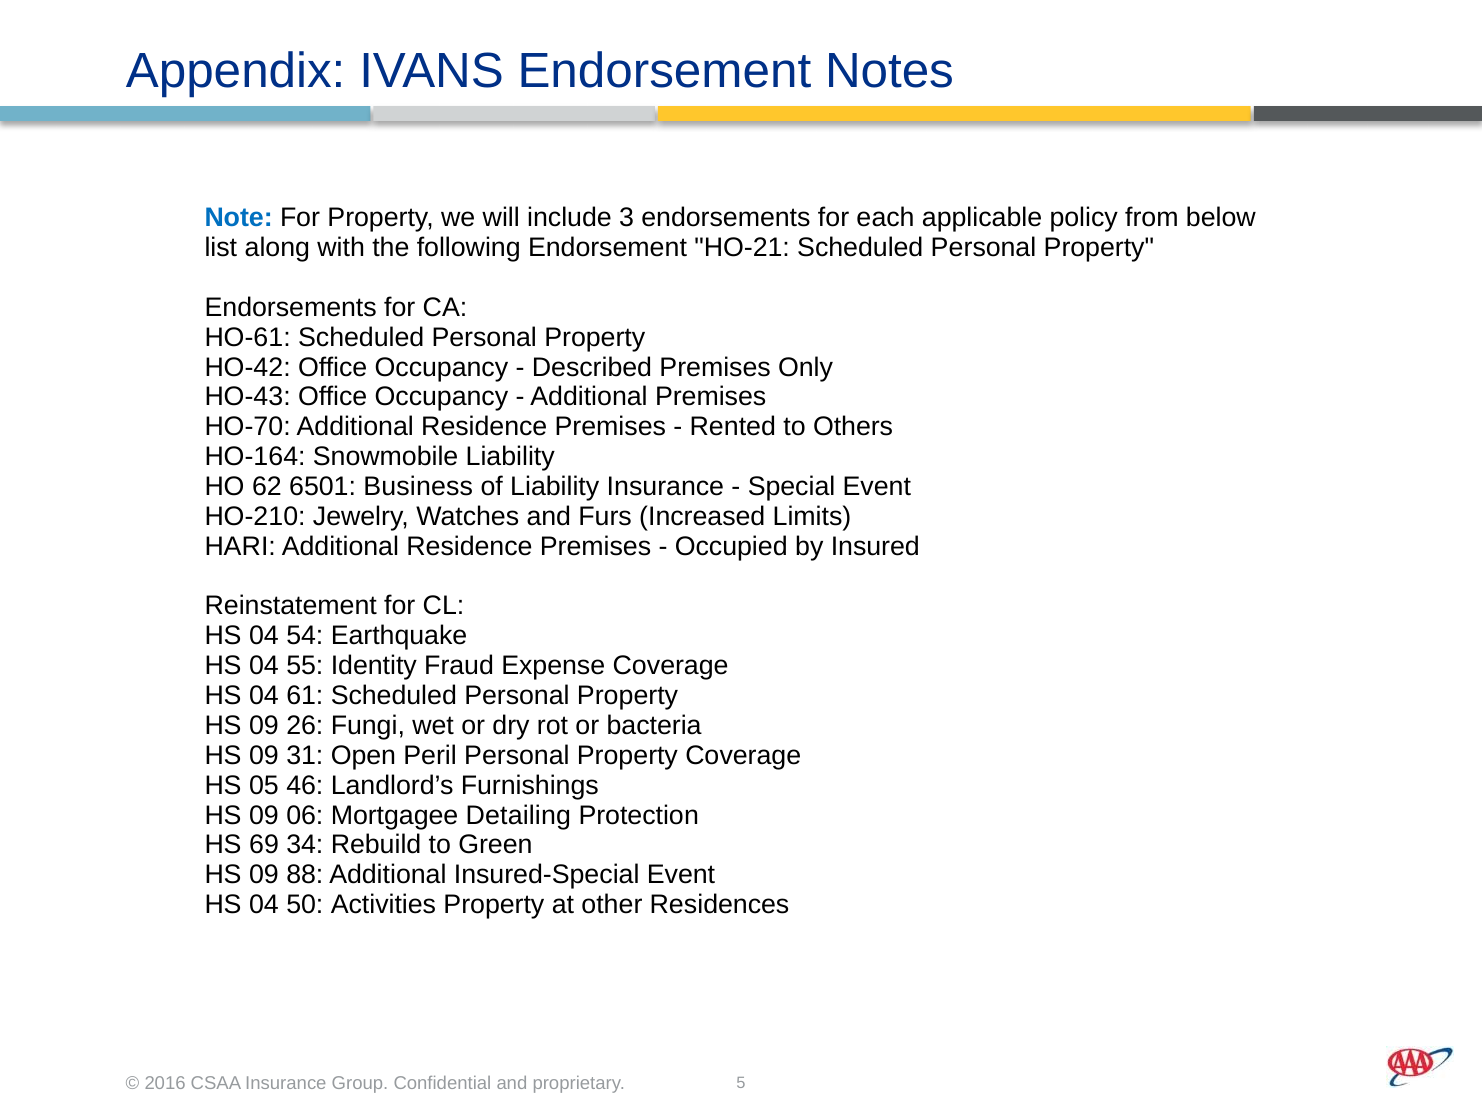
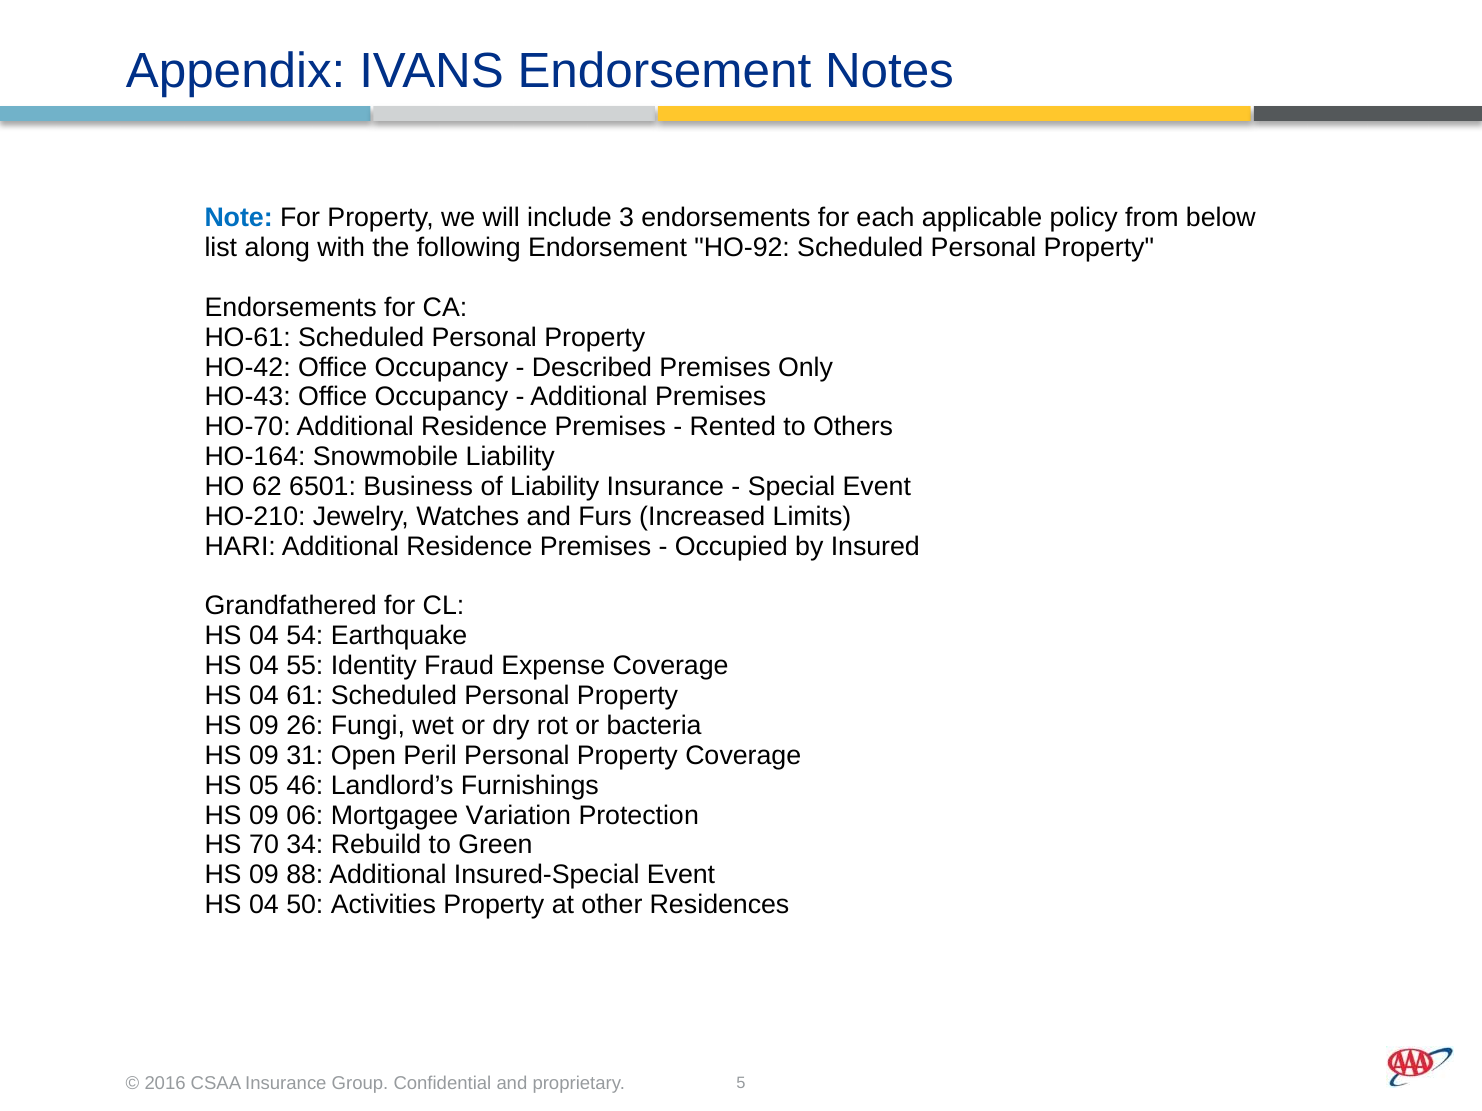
HO-21: HO-21 -> HO-92 (742, 248)
Reinstatement: Reinstatement -> Grandfathered (291, 606)
Detailing: Detailing -> Variation (518, 816)
69: 69 -> 70 (264, 845)
